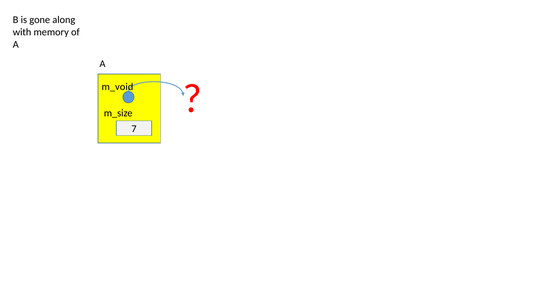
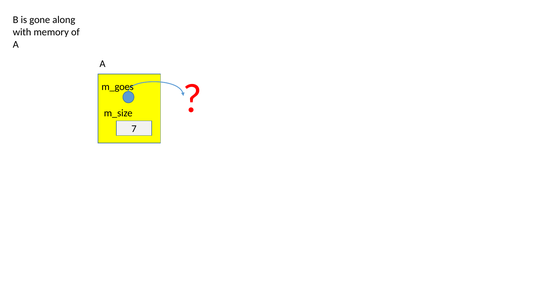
m_void: m_void -> m_goes (118, 87)
